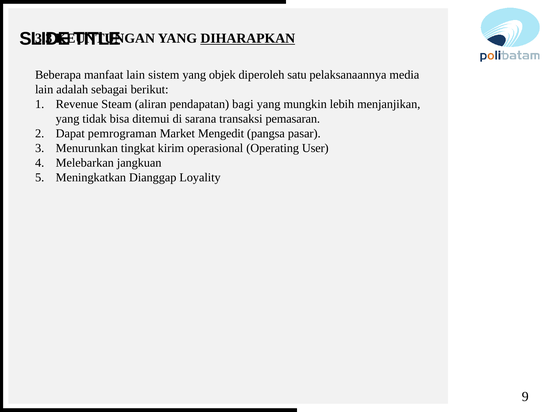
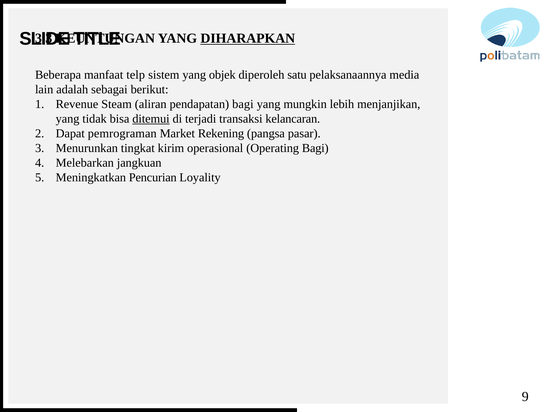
manfaat lain: lain -> telp (136, 75)
ditemui underline: none -> present (151, 119)
sarana: sarana -> terjadi (201, 119)
pemasaran: pemasaran -> kelancaran (293, 119)
Mengedit: Mengedit -> Rekening (221, 134)
Operating User: User -> Bagi (315, 148)
Dianggap: Dianggap -> Pencurian (153, 178)
